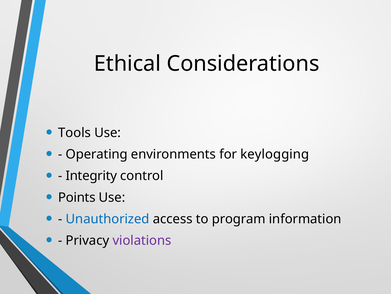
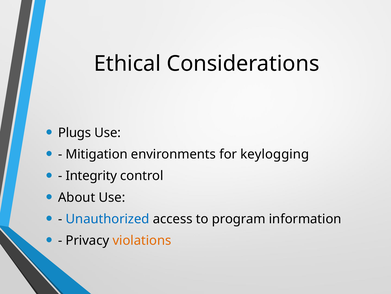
Tools: Tools -> Plugs (75, 132)
Operating: Operating -> Mitigation (97, 154)
Points: Points -> About (77, 197)
violations colour: purple -> orange (142, 240)
